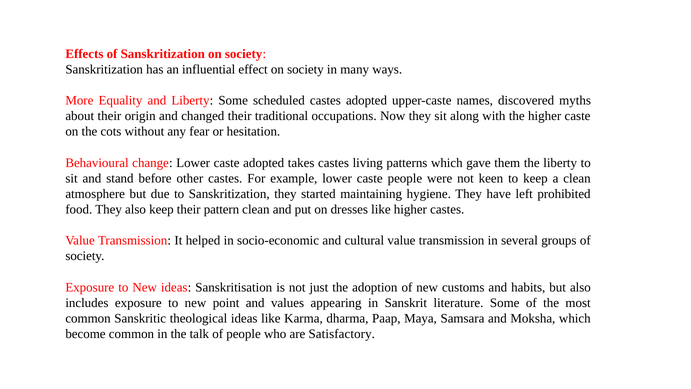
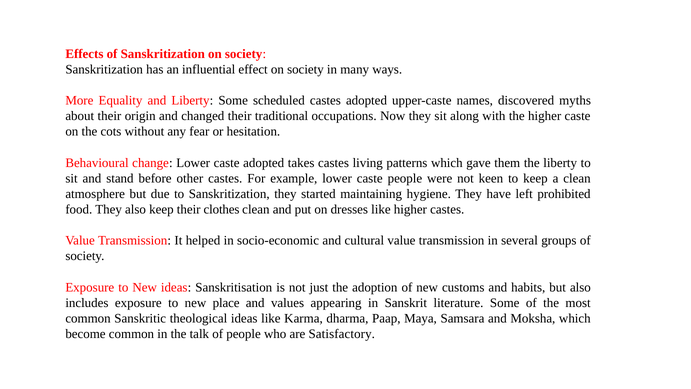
pattern: pattern -> clothes (222, 209)
point: point -> place (226, 303)
